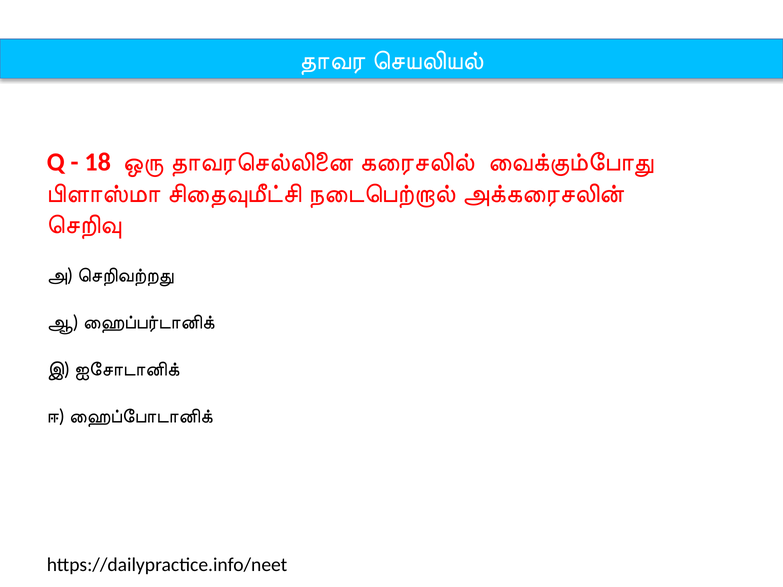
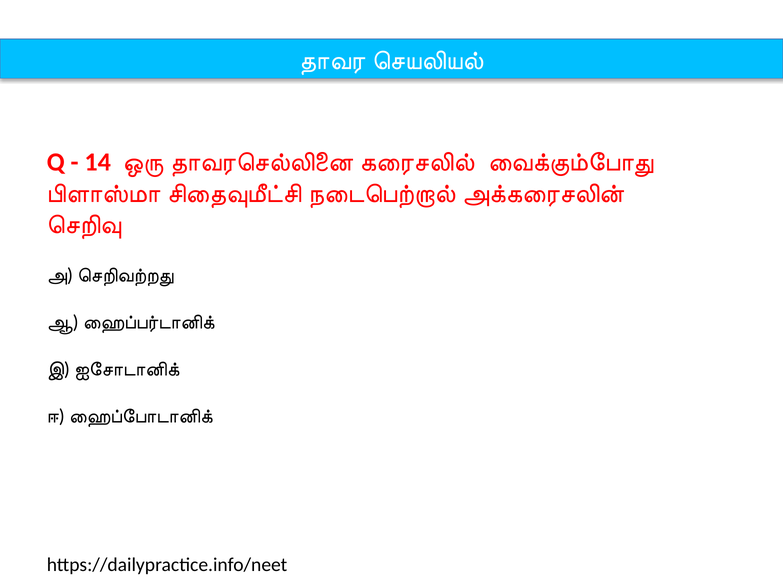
18: 18 -> 14 (98, 162)
